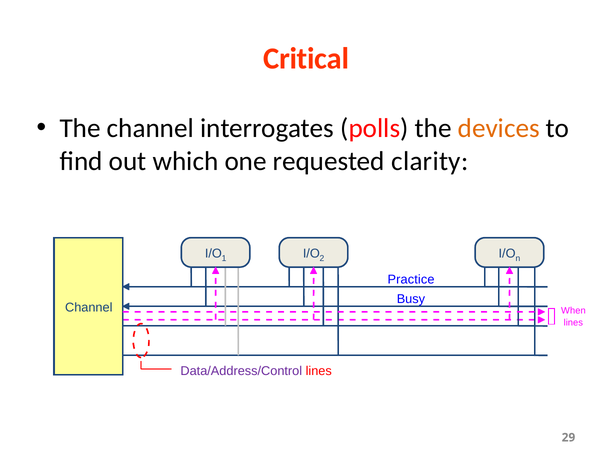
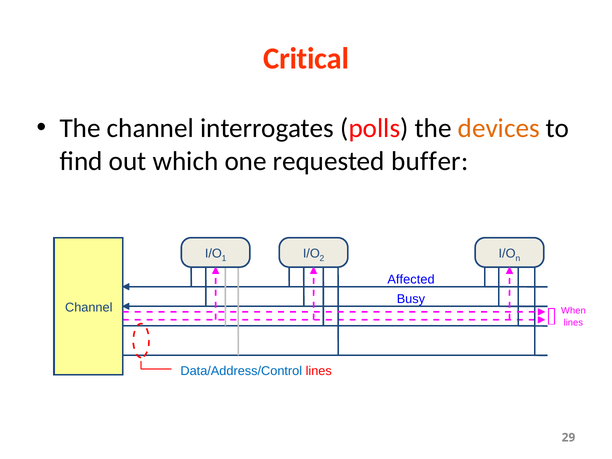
clarity: clarity -> buffer (430, 161)
Practice: Practice -> Affected (411, 280)
Data/Address/Control colour: purple -> blue (241, 371)
